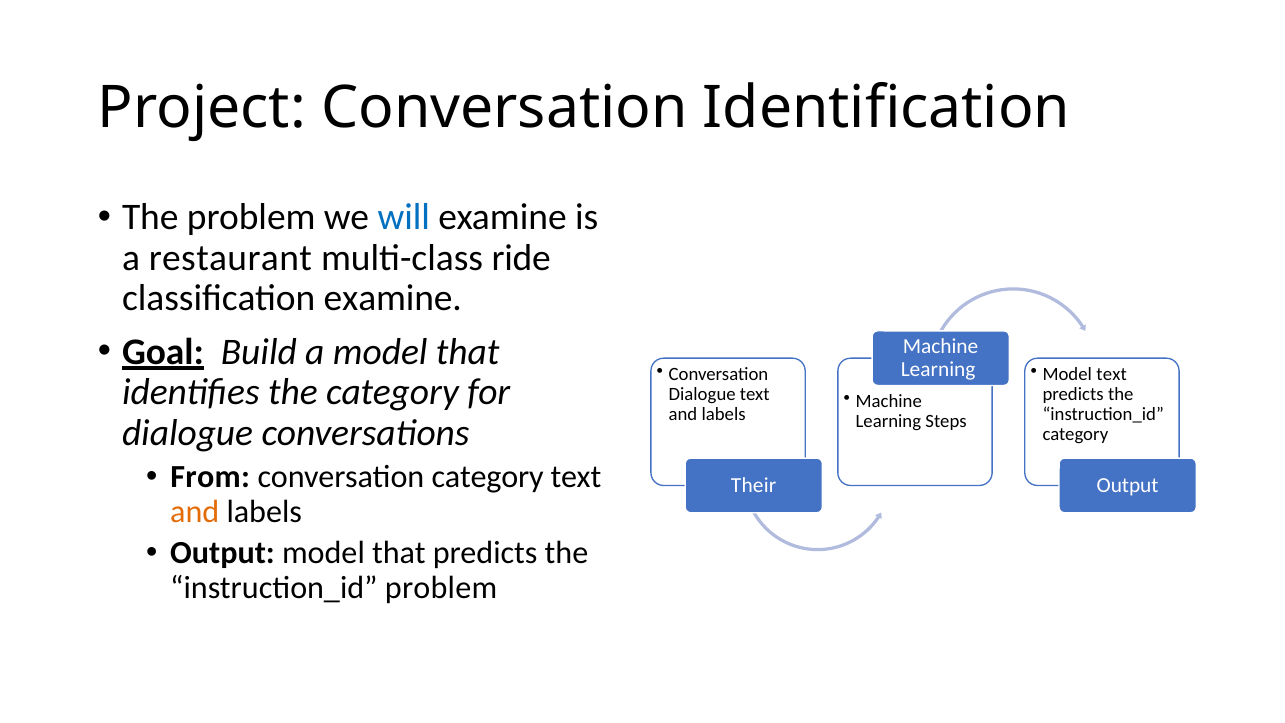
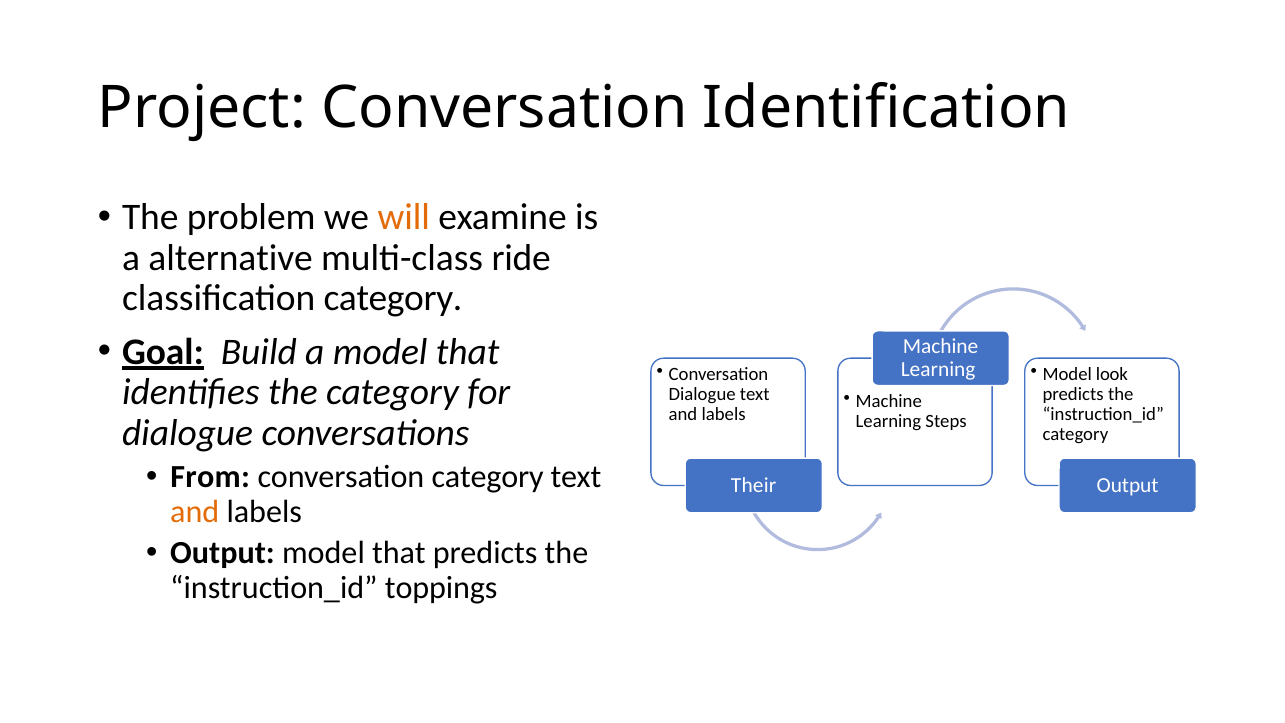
will colour: blue -> orange (404, 217)
restaurant: restaurant -> alternative (231, 258)
classification examine: examine -> category (393, 298)
Model text: text -> look (1112, 374)
instruction_id problem: problem -> toppings (441, 588)
